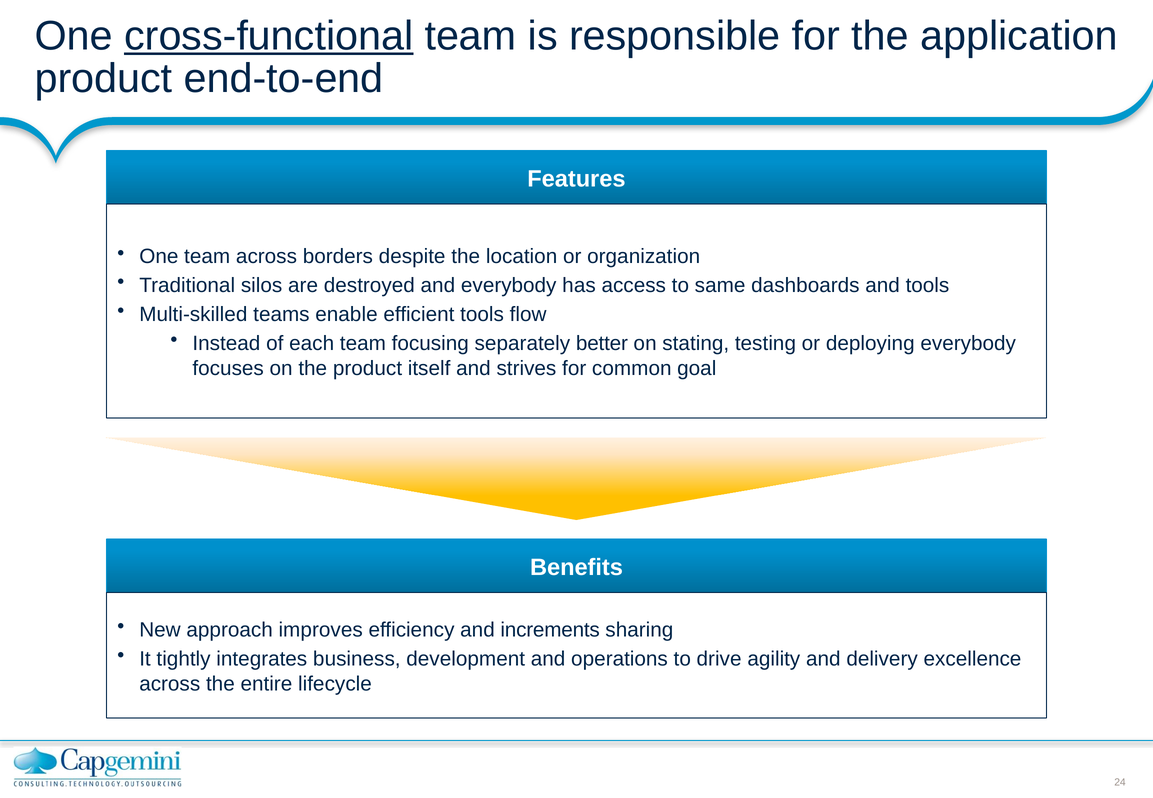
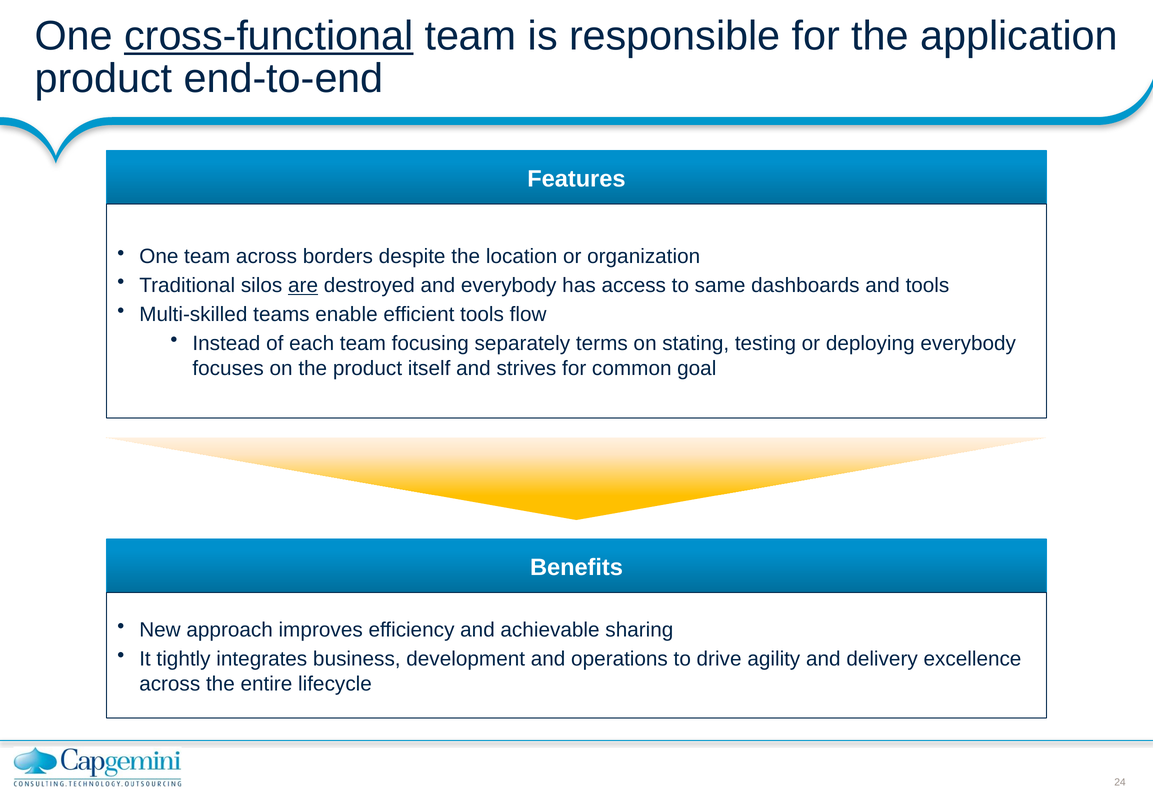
are underline: none -> present (303, 286)
better: better -> terms (602, 344)
increments: increments -> achievable (550, 630)
